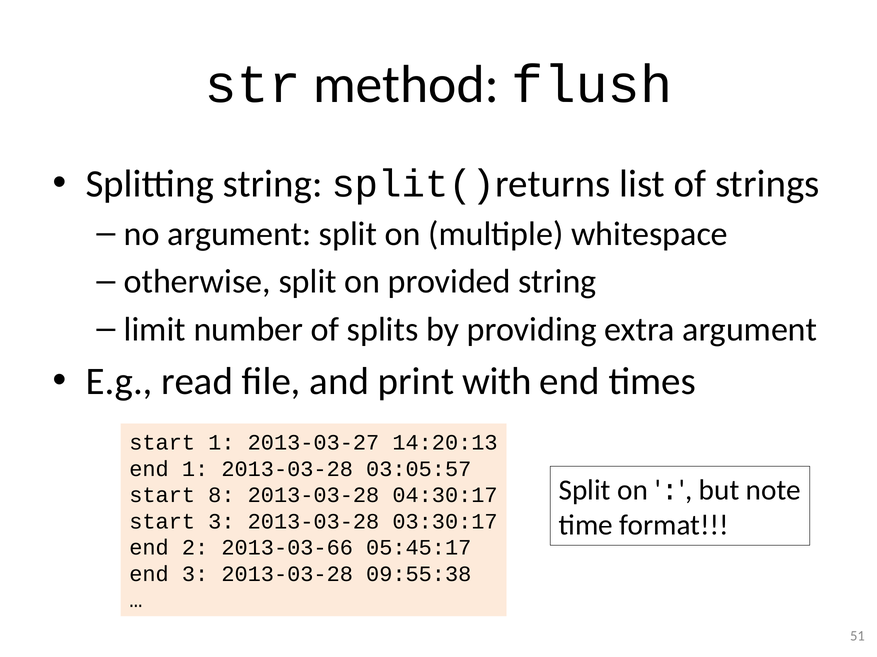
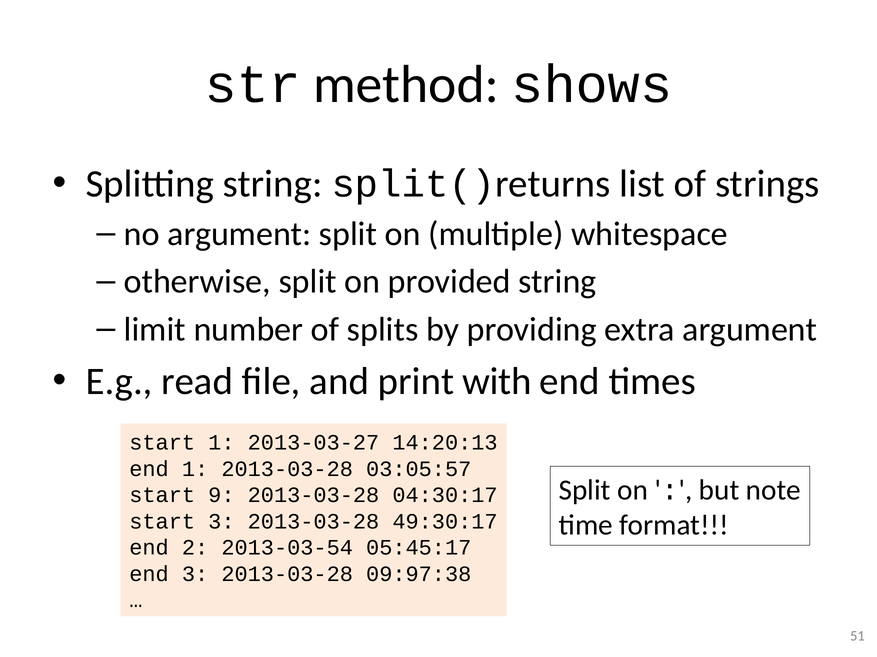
flush: flush -> shows (592, 85)
8: 8 -> 9 (221, 496)
03:30:17: 03:30:17 -> 49:30:17 (445, 522)
2013-03-66: 2013-03-66 -> 2013-03-54 (287, 548)
09:55:38: 09:55:38 -> 09:97:38 (419, 575)
